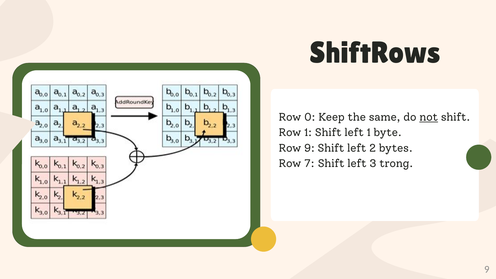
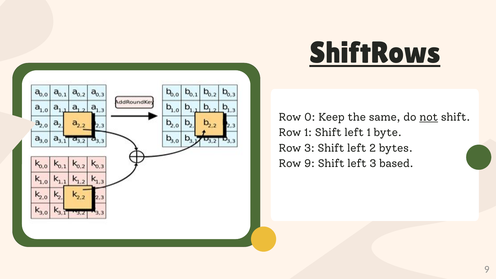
ShiftRows underline: none -> present (375, 53)
Row 9: 9 -> 3 (309, 148)
Row 7: 7 -> 9 (310, 163)
trong: trong -> based (396, 163)
